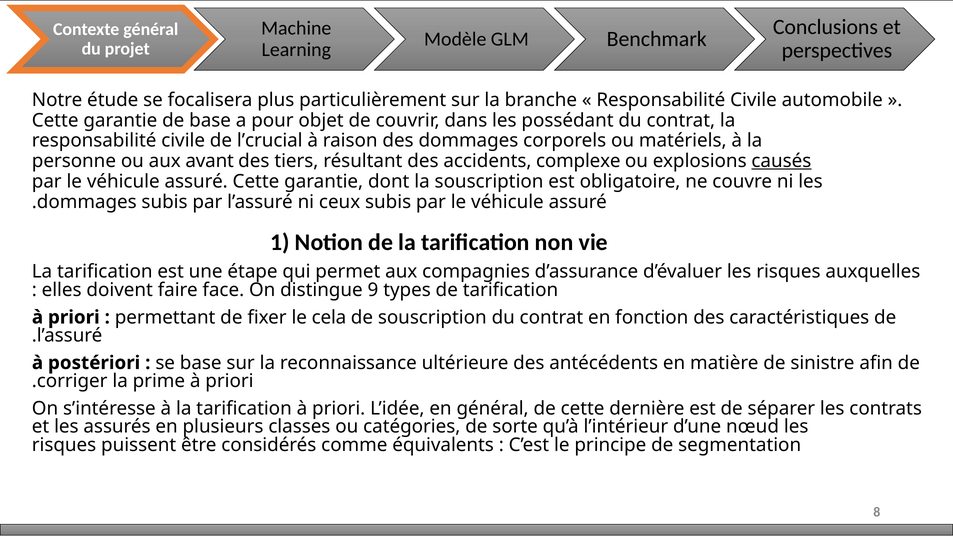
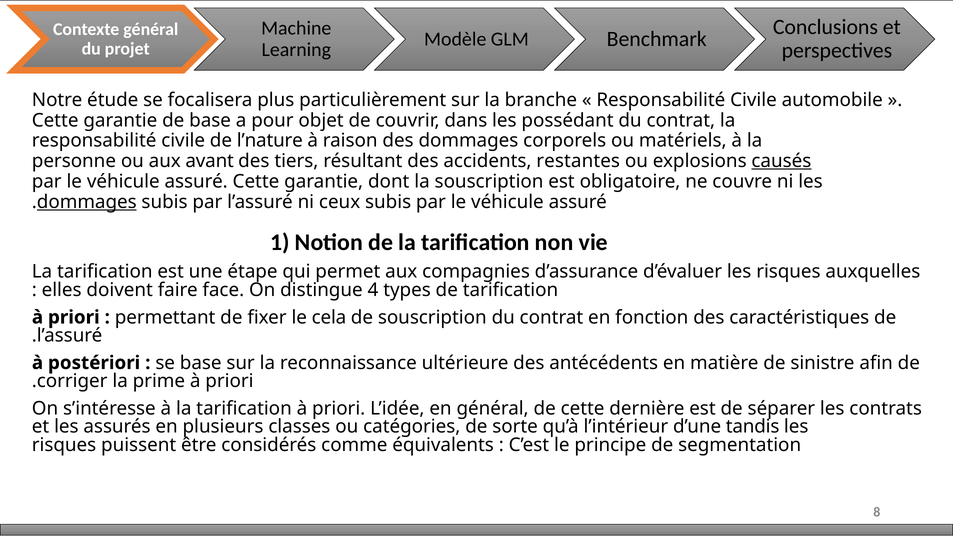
l’crucial: l’crucial -> l’nature (270, 141)
complexe: complexe -> restantes (578, 161)
dommages underline: none -> present (87, 202)
9: 9 -> 4 (373, 290)
nœud: nœud -> tandis (753, 427)
